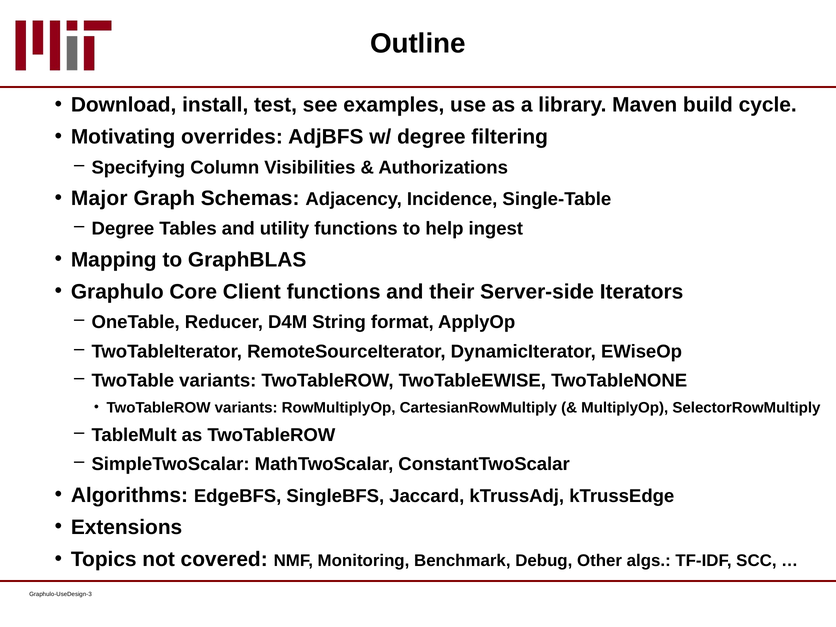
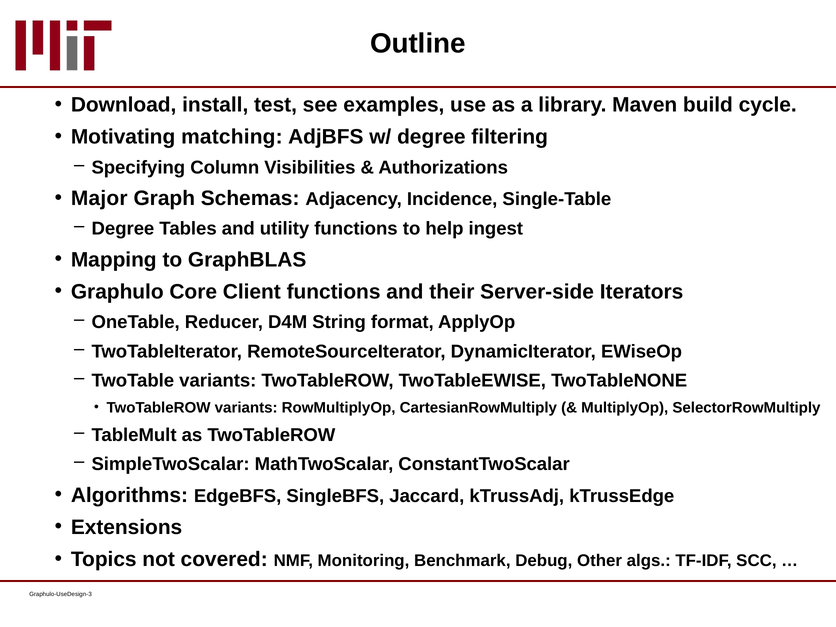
overrides: overrides -> matching (232, 137)
